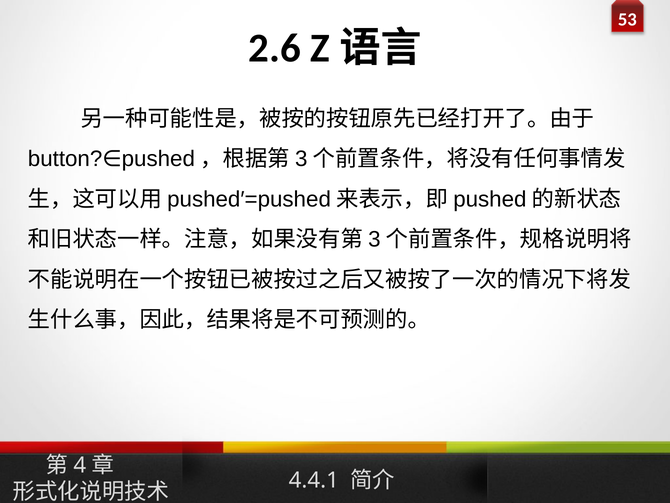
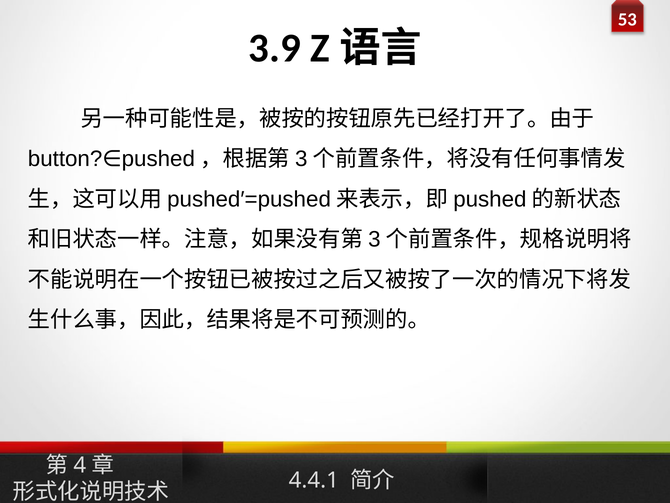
2.6: 2.6 -> 3.9 (275, 48)
